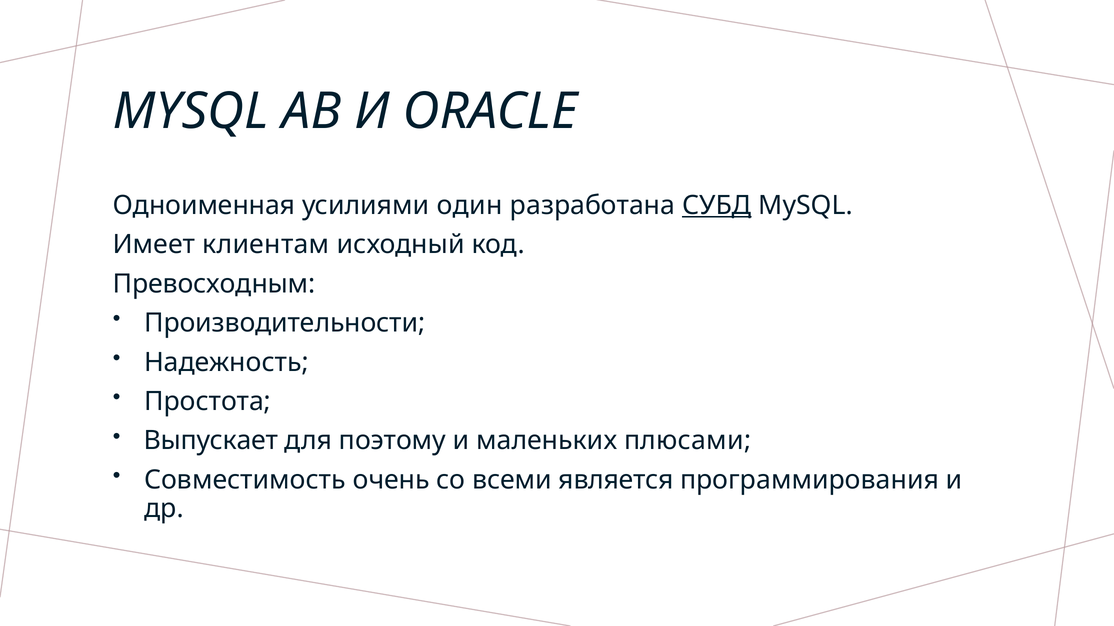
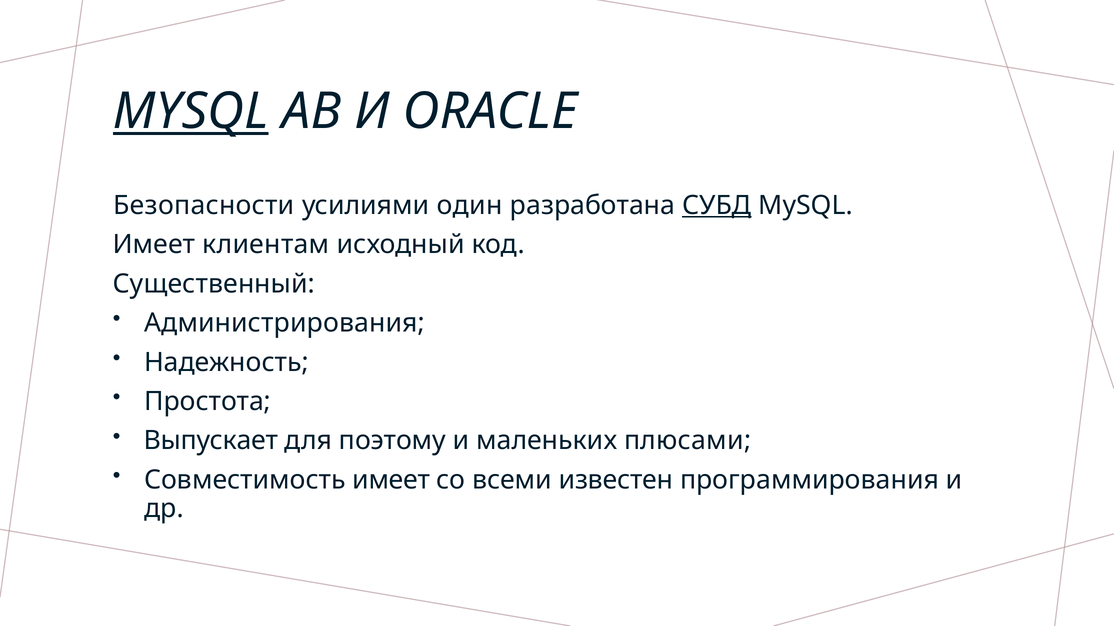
MYSQL underline: none -> present (191, 112)
Одноименная: Одноименная -> Безопасности (204, 206)
Превосходным: Превосходным -> Существенный (214, 284)
Производительности: Производительности -> Администрирования (285, 323)
Совместимость очень: очень -> имеет (391, 480)
является: является -> известен (616, 480)
